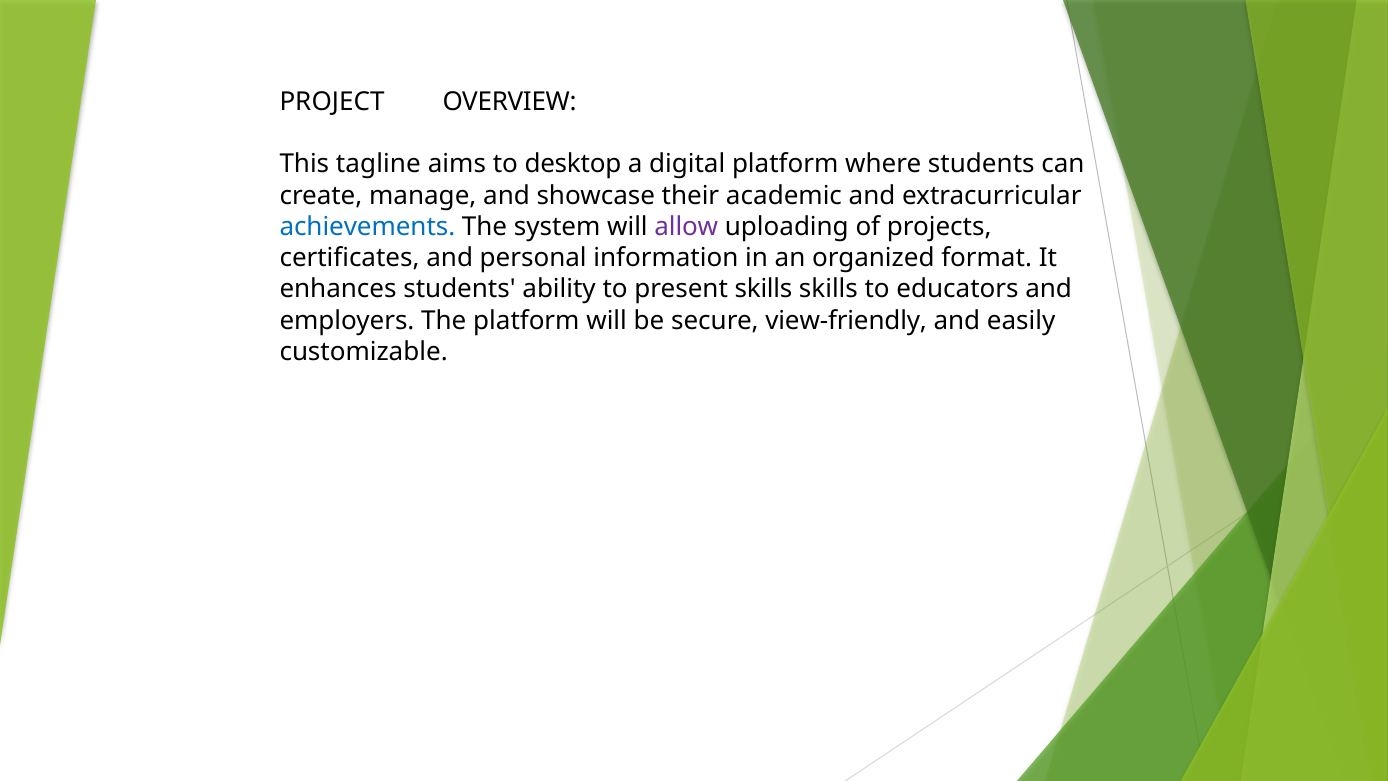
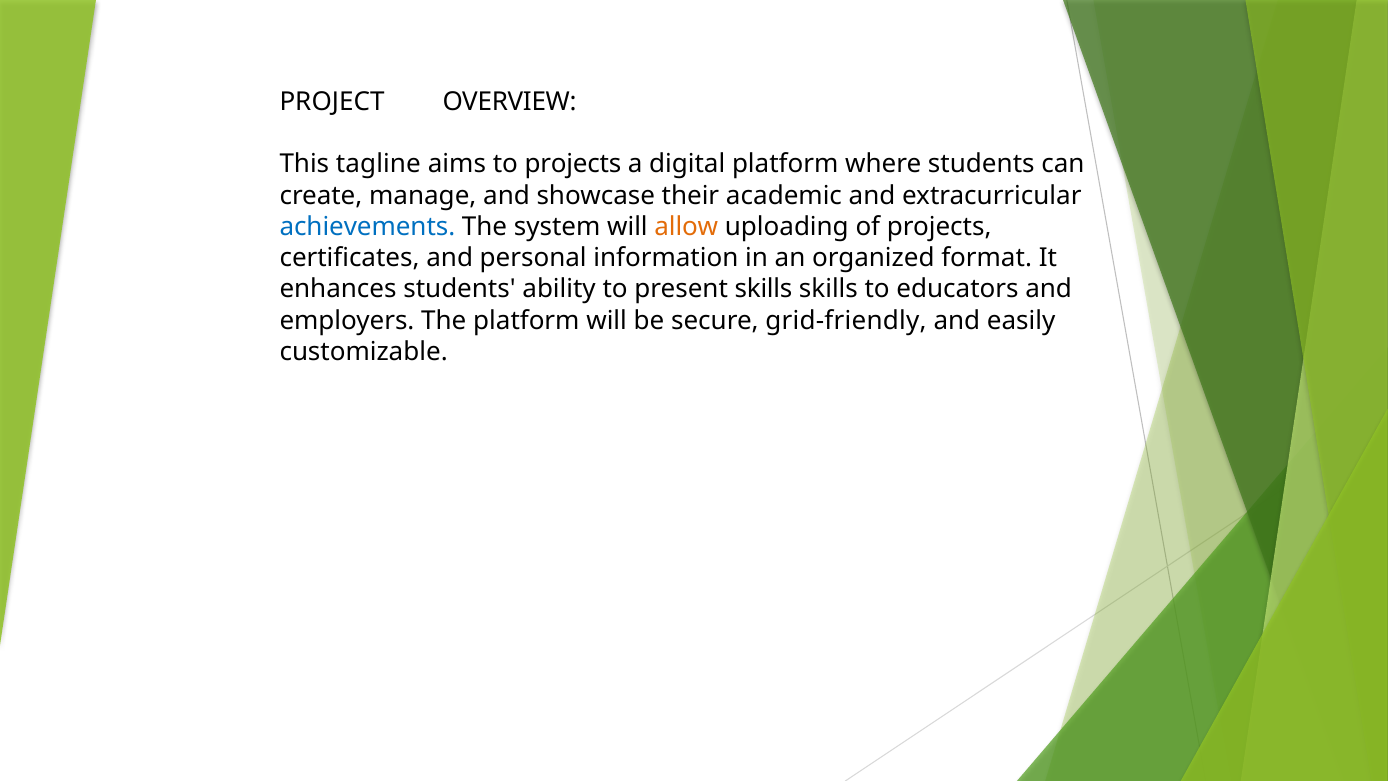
to desktop: desktop -> projects (573, 164)
allow colour: purple -> orange (686, 227)
view-friendly: view-friendly -> grid-friendly (846, 320)
